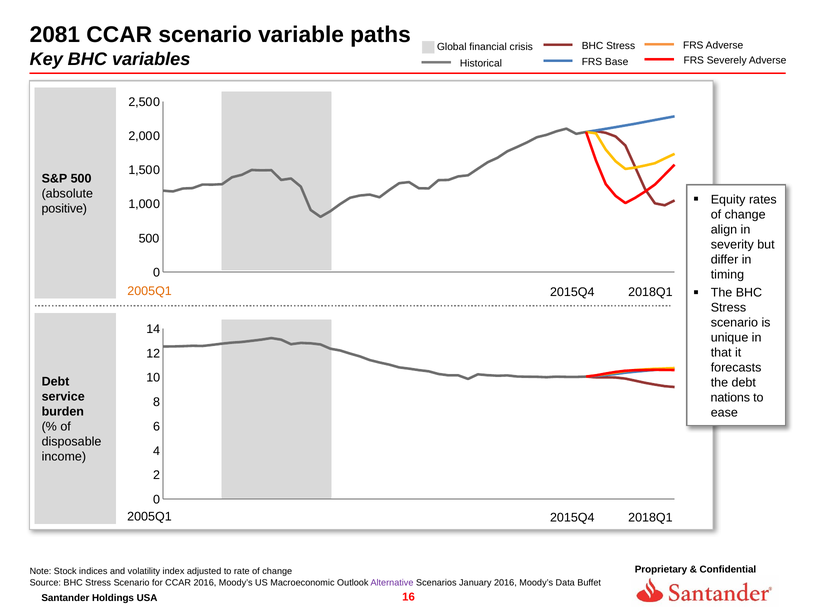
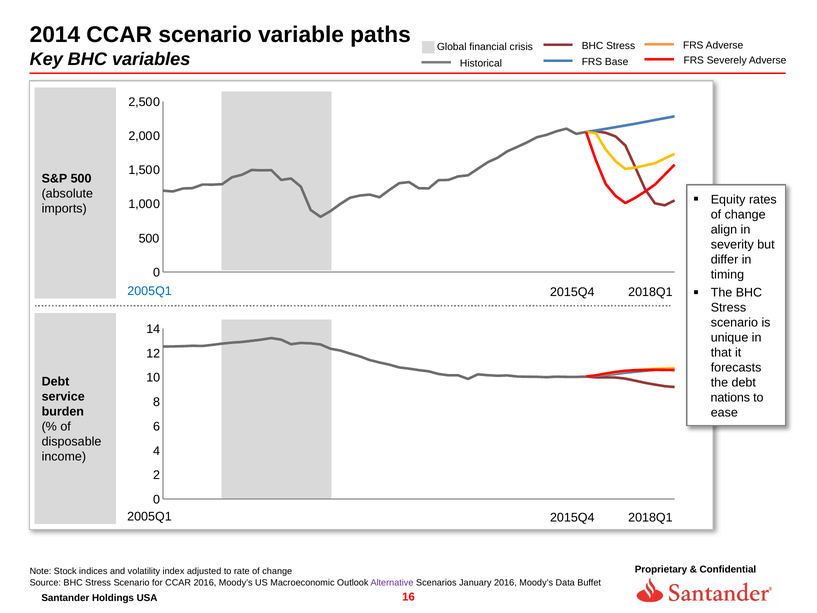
2081: 2081 -> 2014 (55, 35)
positive: positive -> imports (64, 209)
2005Q1 colour: orange -> blue (150, 291)
